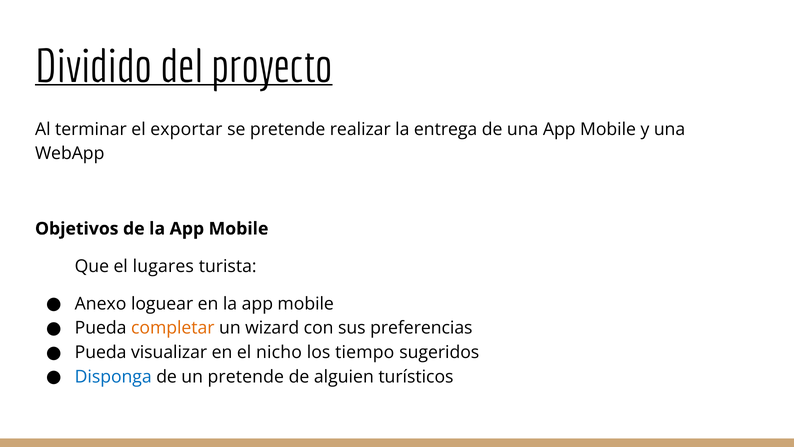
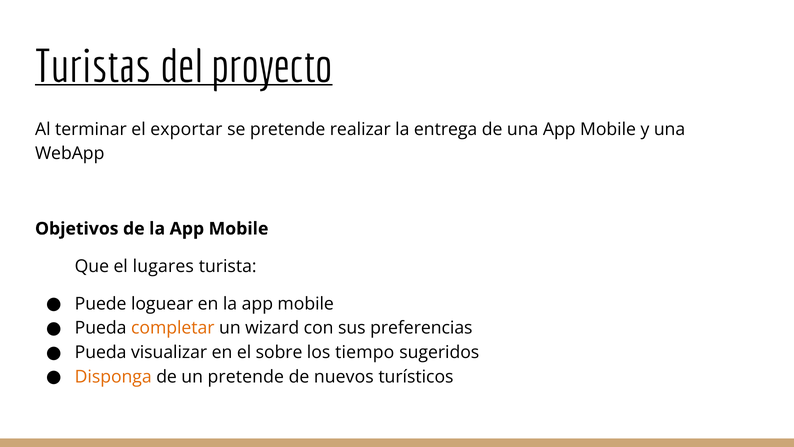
Dividido: Dividido -> Turistas (93, 67)
Anexo: Anexo -> Puede (101, 304)
nicho: nicho -> sobre (279, 352)
Disponga colour: blue -> orange (113, 376)
alguien: alguien -> nuevos (344, 376)
